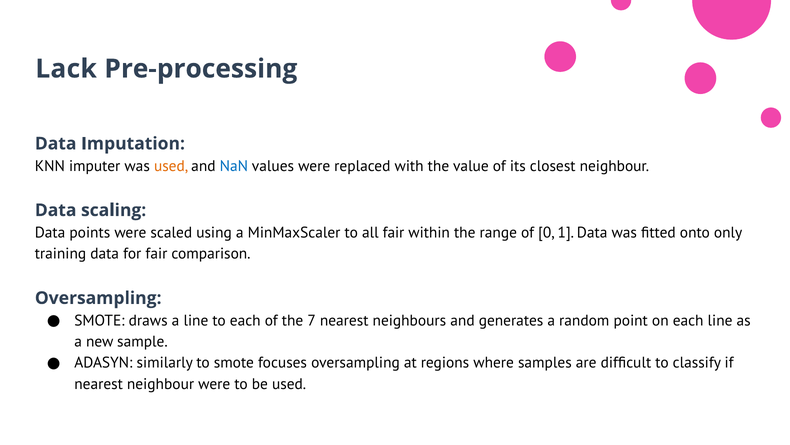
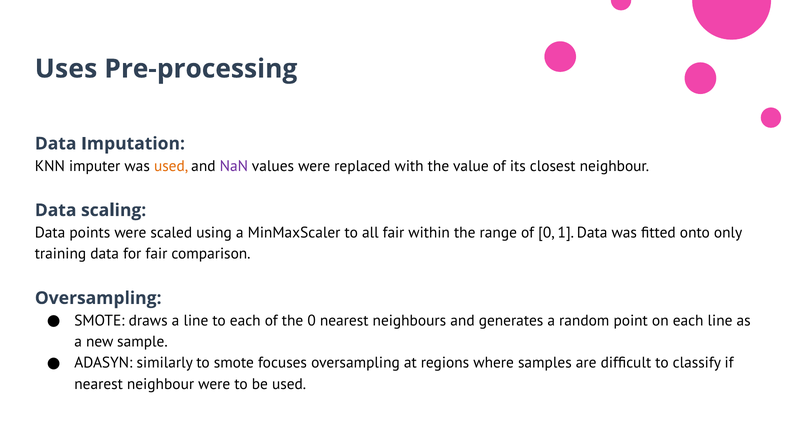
Lack: Lack -> Uses (66, 69)
NaN colour: blue -> purple (234, 166)
the 7: 7 -> 0 (312, 320)
